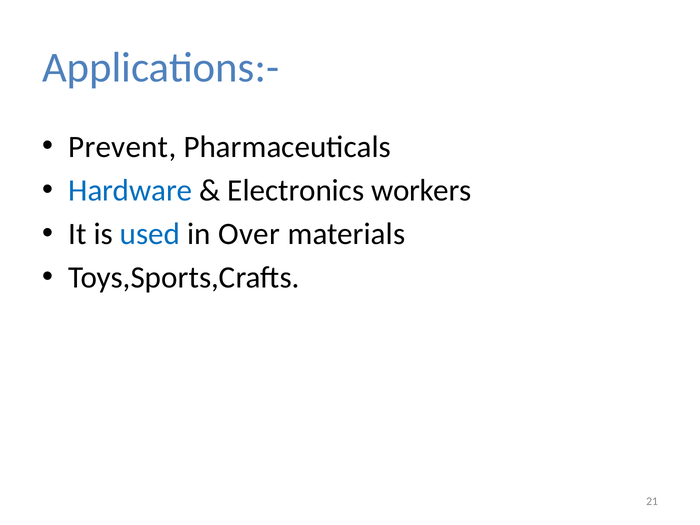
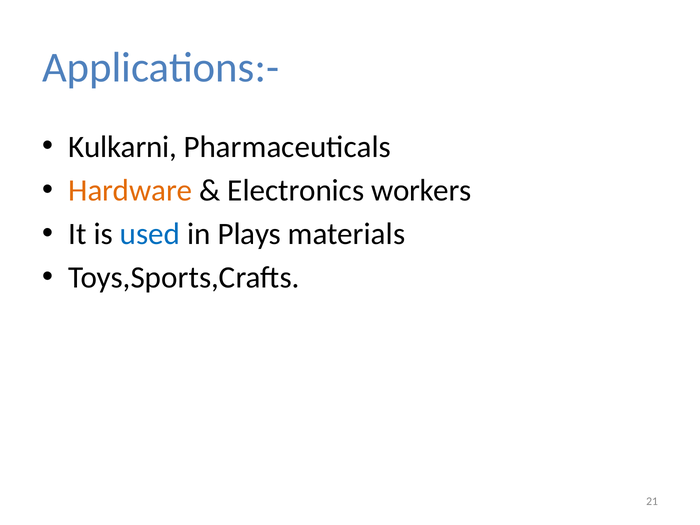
Prevent: Prevent -> Kulkarni (123, 147)
Hardware colour: blue -> orange (130, 190)
Over: Over -> Plays (249, 234)
